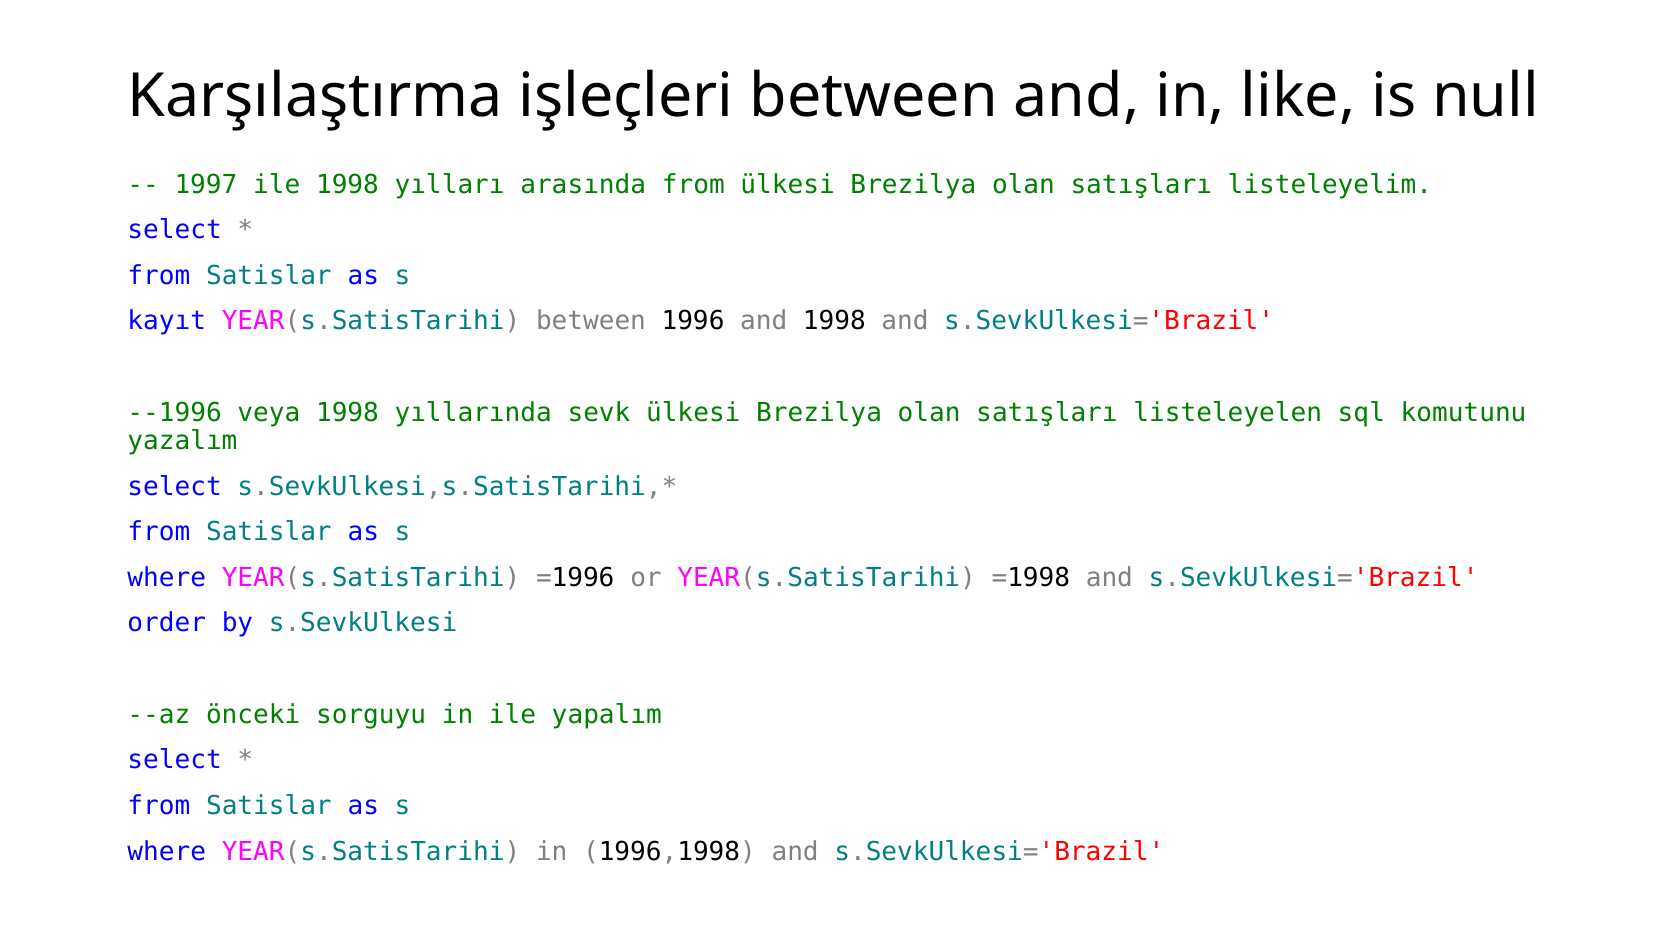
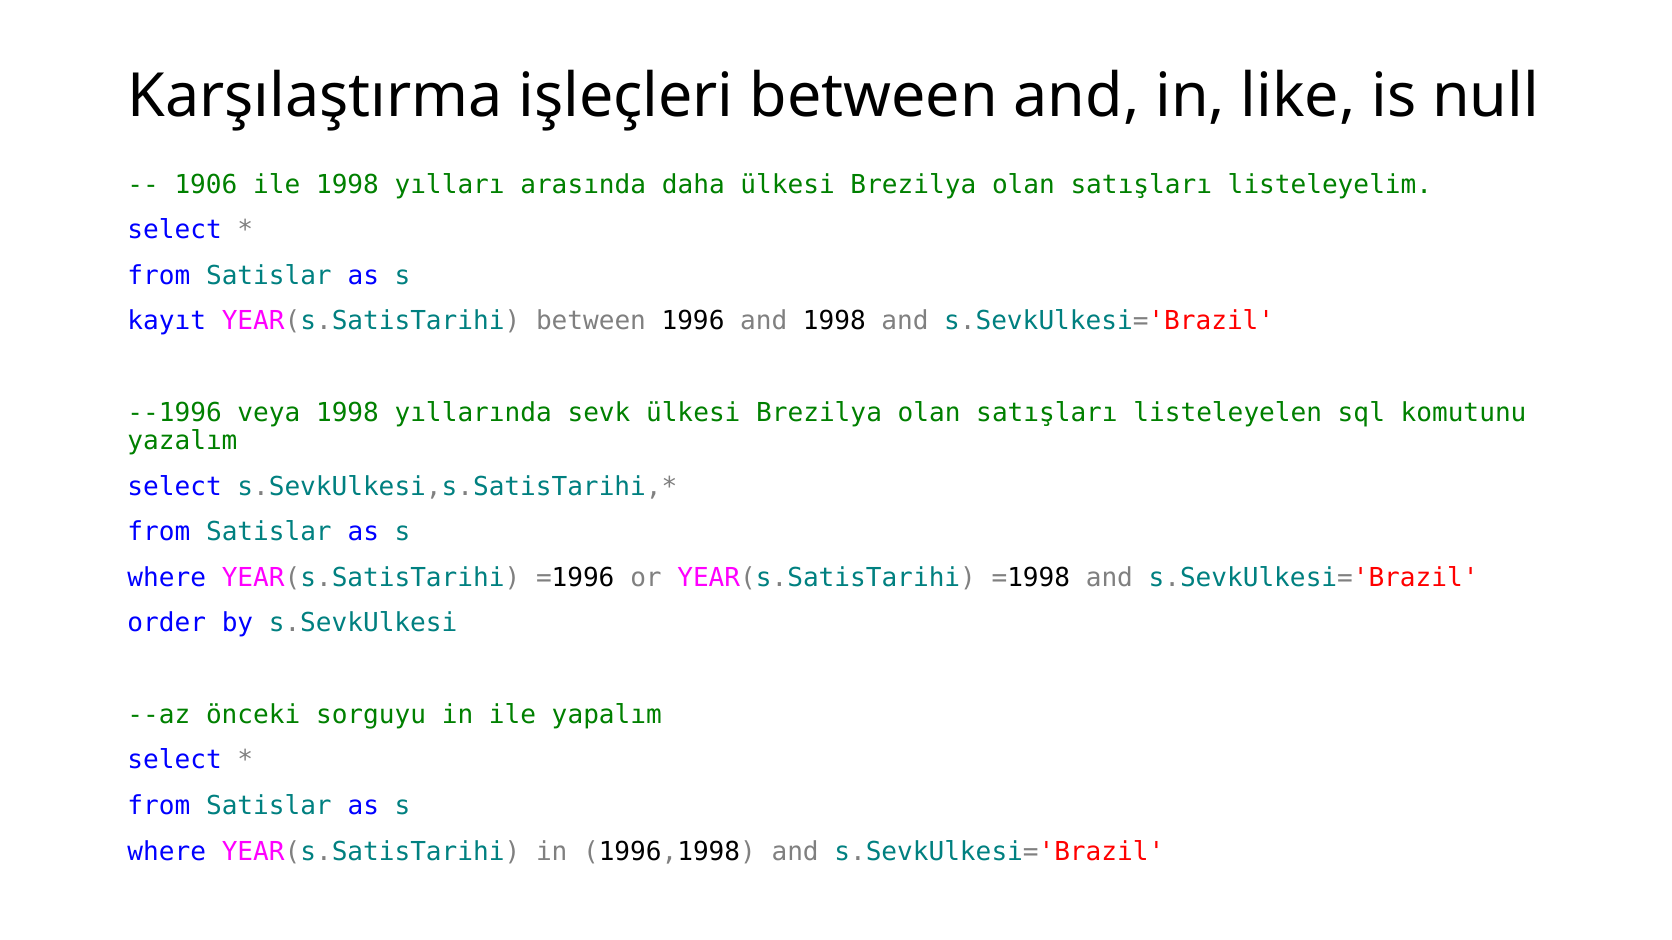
1997: 1997 -> 1906 (206, 185)
arasında from: from -> daha (693, 185)
